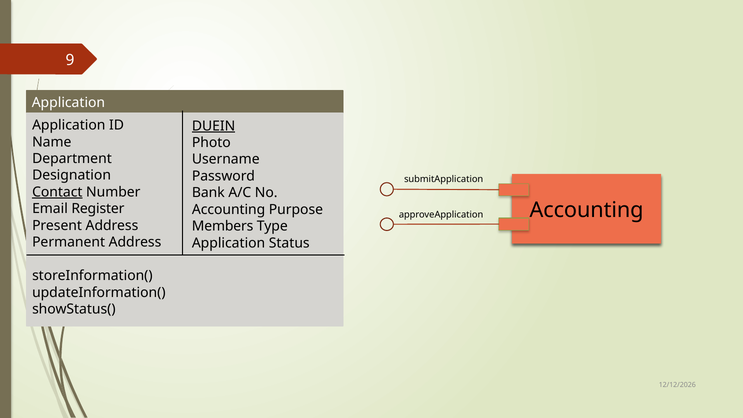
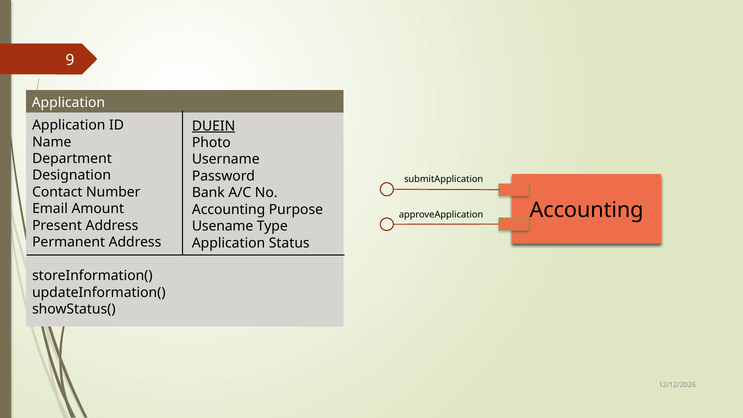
Contact underline: present -> none (57, 192)
Register: Register -> Amount (98, 209)
Members: Members -> Usename (223, 226)
